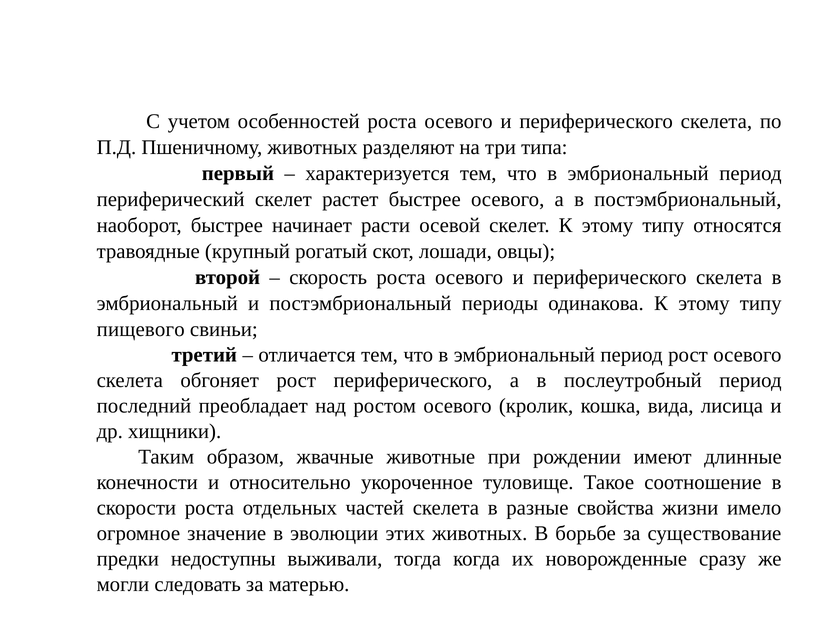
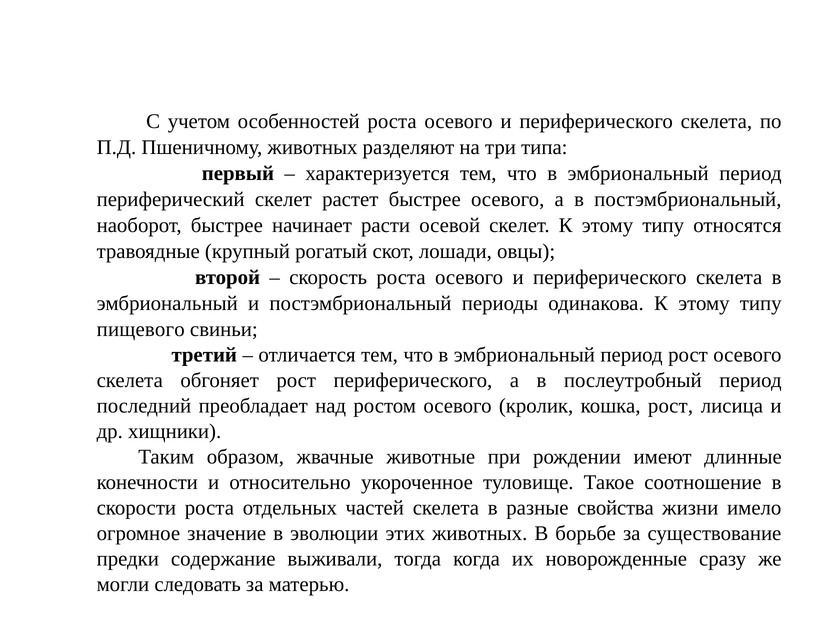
кошка вида: вида -> рост (671, 406)
недоступны: недоступны -> содержание (223, 559)
